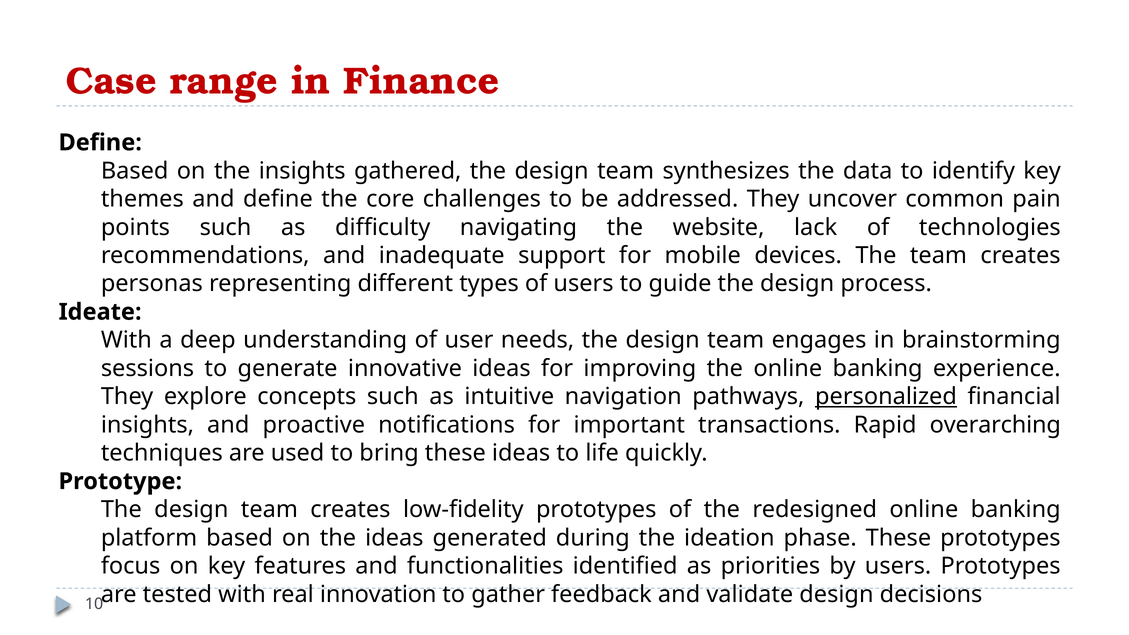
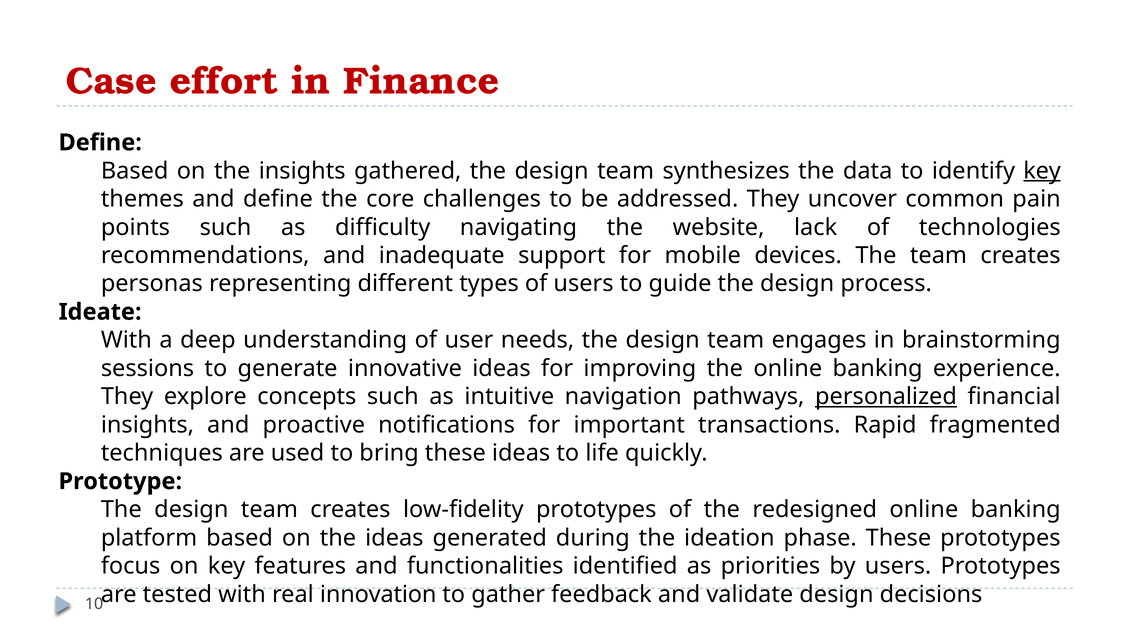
range: range -> effort (224, 81)
key underline: none -> present (1042, 171)
overarching: overarching -> fragmented (995, 425)
